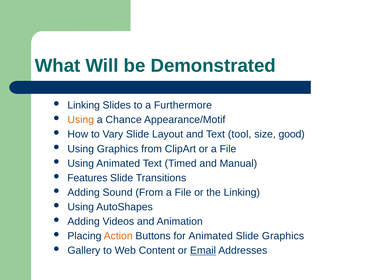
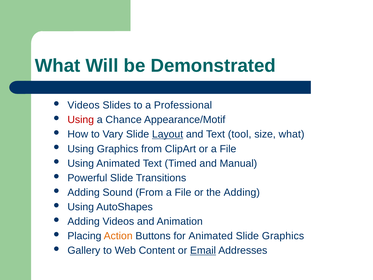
Linking: Linking -> Videos (84, 105)
Furthermore: Furthermore -> Professional (183, 105)
Using colour: orange -> red (81, 120)
Layout underline: none -> present (168, 134)
size good: good -> what (292, 134)
Features: Features -> Powerful (87, 178)
the Linking: Linking -> Adding (242, 192)
